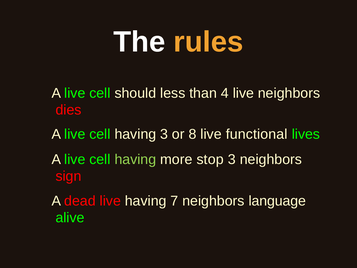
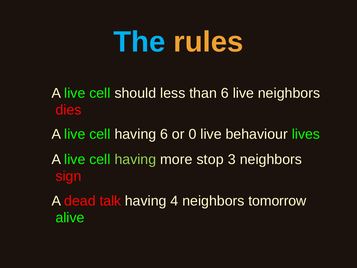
The colour: white -> light blue (139, 42)
than 4: 4 -> 6 (225, 93)
having 3: 3 -> 6 (164, 134)
8: 8 -> 0 (192, 134)
functional: functional -> behaviour (257, 134)
dead live: live -> talk (110, 201)
7: 7 -> 4 (174, 201)
language: language -> tomorrow (277, 201)
